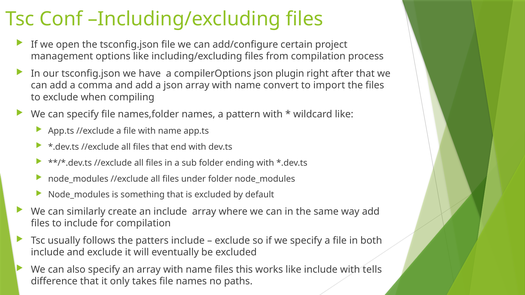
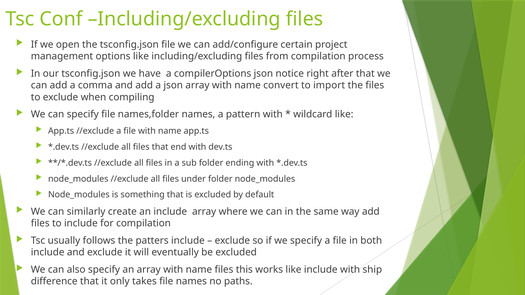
plugin: plugin -> notice (290, 74)
tells: tells -> ship (372, 270)
